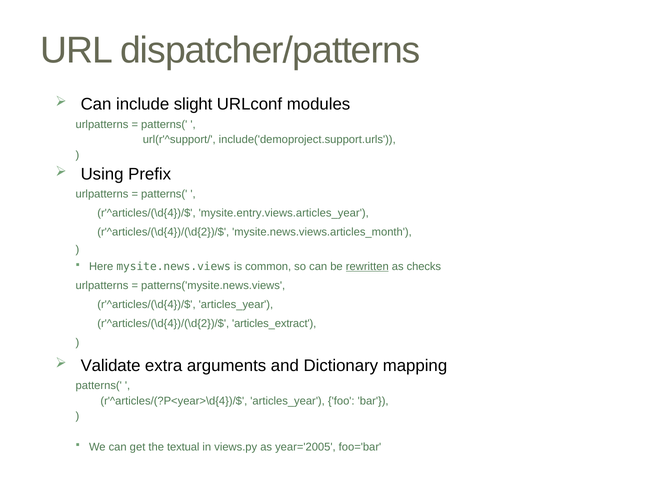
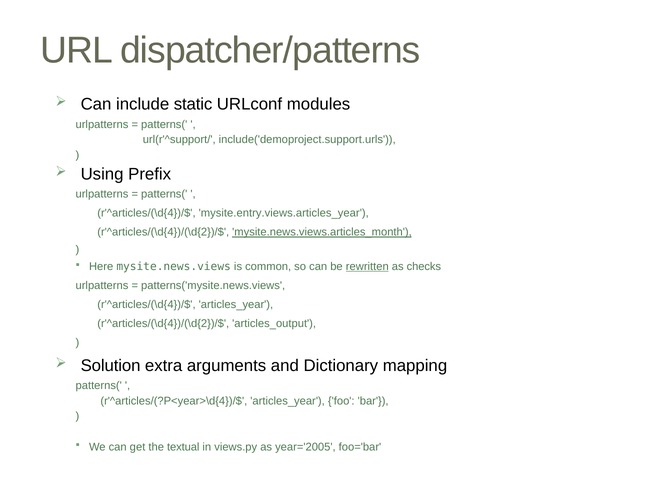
slight: slight -> static (193, 104)
mysite.news.views.articles_month underline: none -> present (322, 232)
articles_extract: articles_extract -> articles_output (274, 324)
Validate: Validate -> Solution (111, 366)
